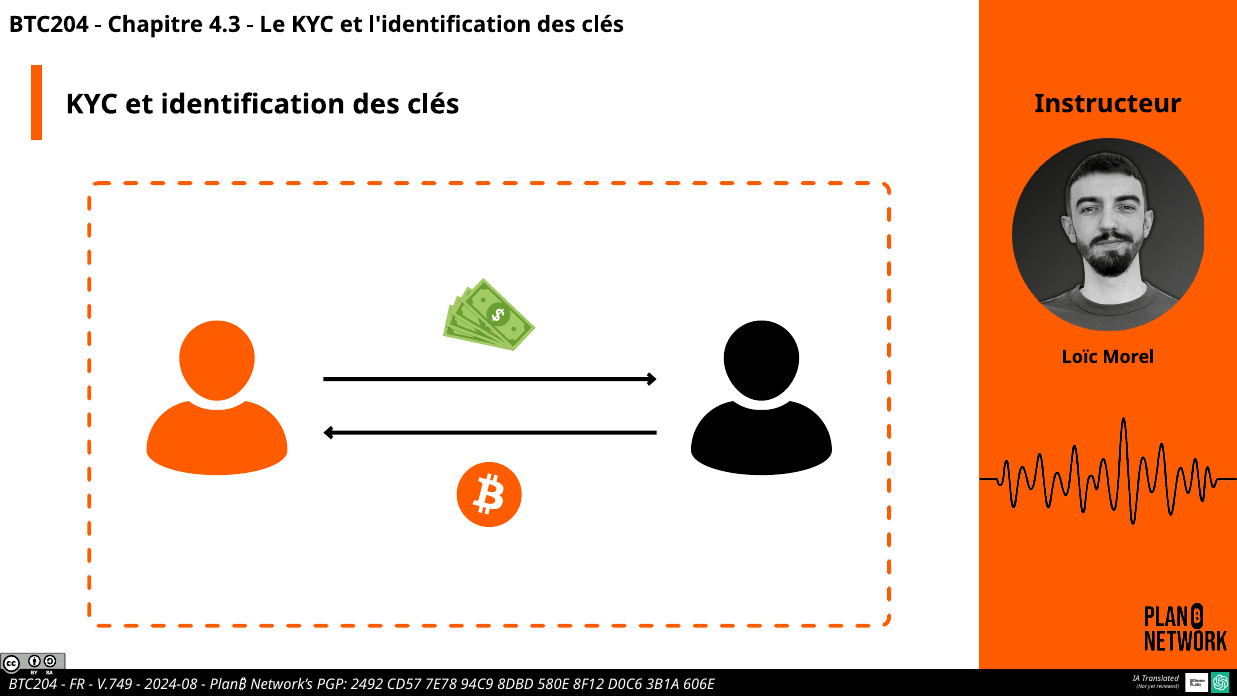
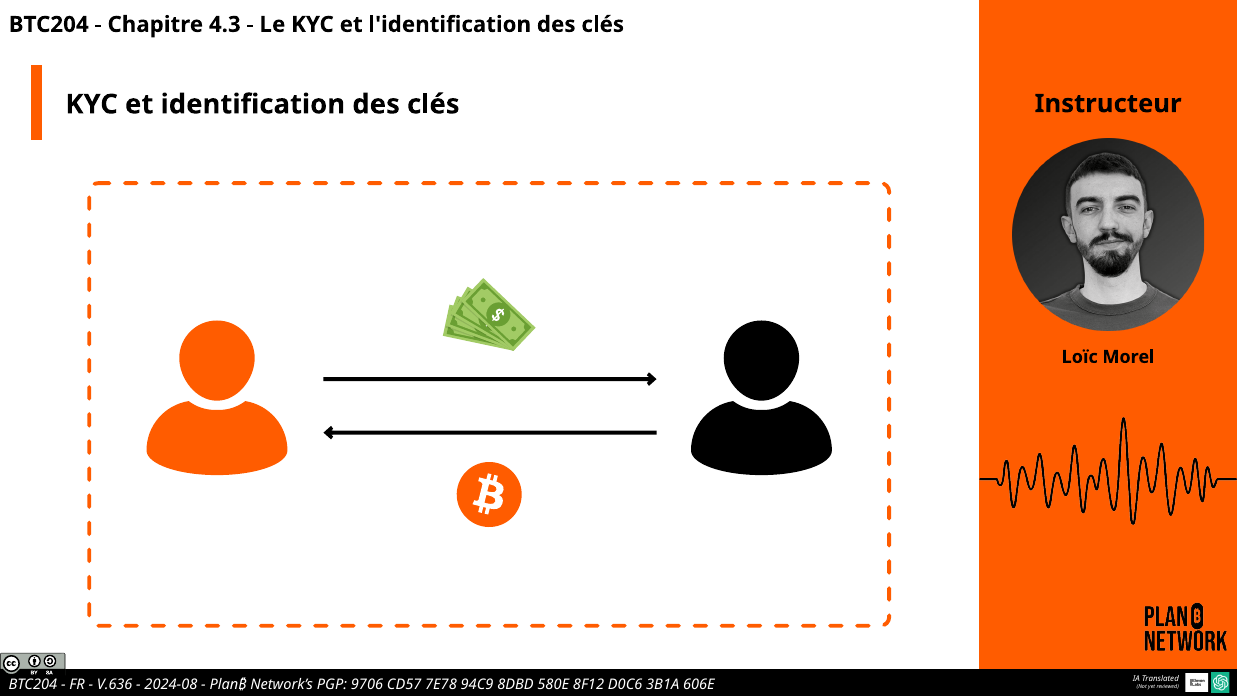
V.749: V.749 -> V.636 (115, 684)
2492: 2492 -> 9706 (367, 684)
